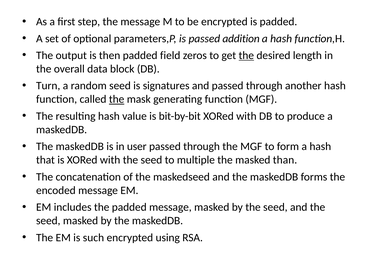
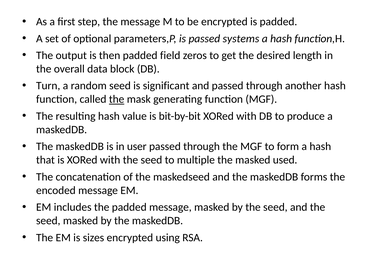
addition: addition -> systems (241, 39)
the underline: present -> none (246, 55)
signatures: signatures -> significant (166, 86)
than: than -> used (285, 160)
such: such -> sizes (94, 238)
